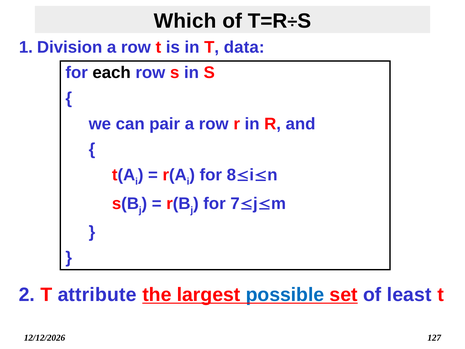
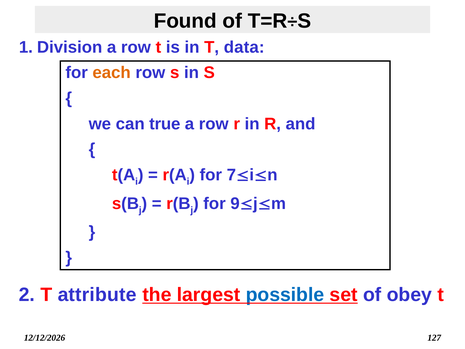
Which: Which -> Found (185, 21)
each colour: black -> orange (112, 73)
pair: pair -> true (165, 124)
8: 8 -> 7 (231, 175)
7: 7 -> 9 (235, 204)
least: least -> obey (409, 295)
